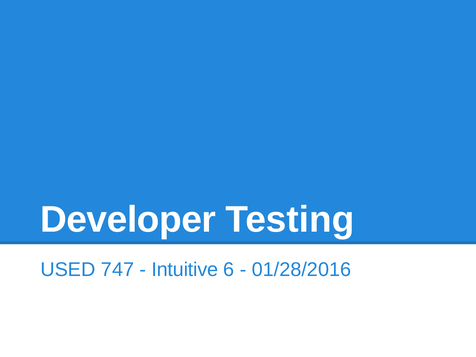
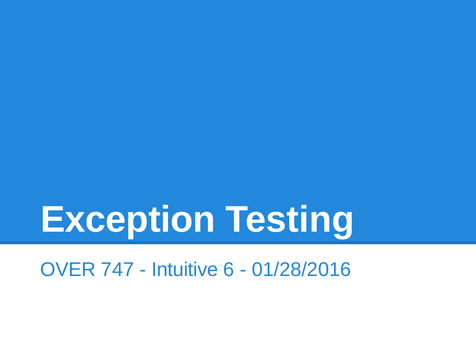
Developer: Developer -> Exception (128, 220)
USED: USED -> OVER (68, 270)
